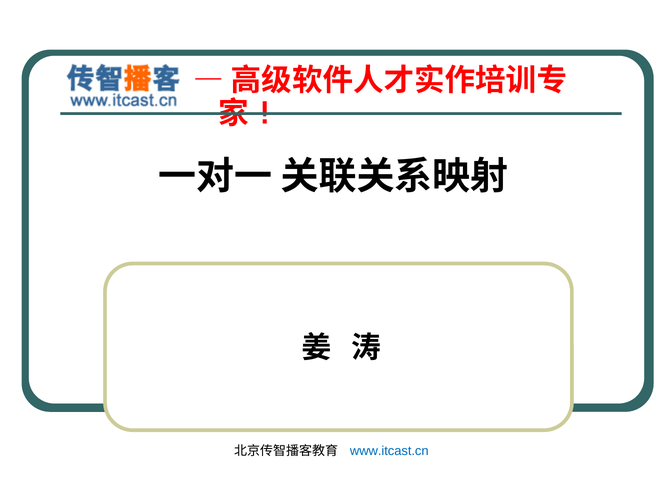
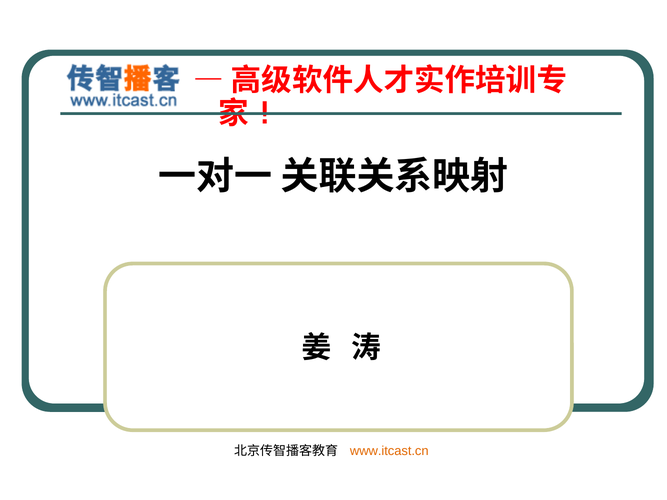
www.itcast.cn colour: blue -> orange (389, 451)
